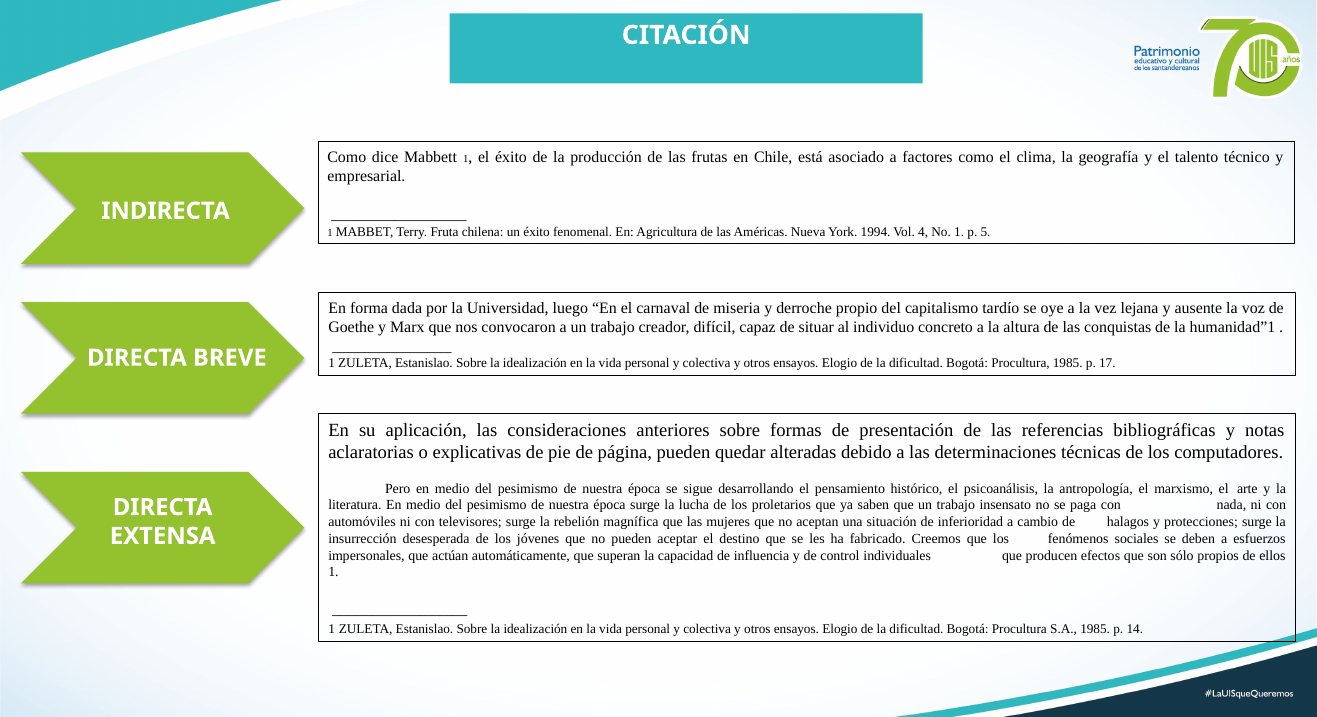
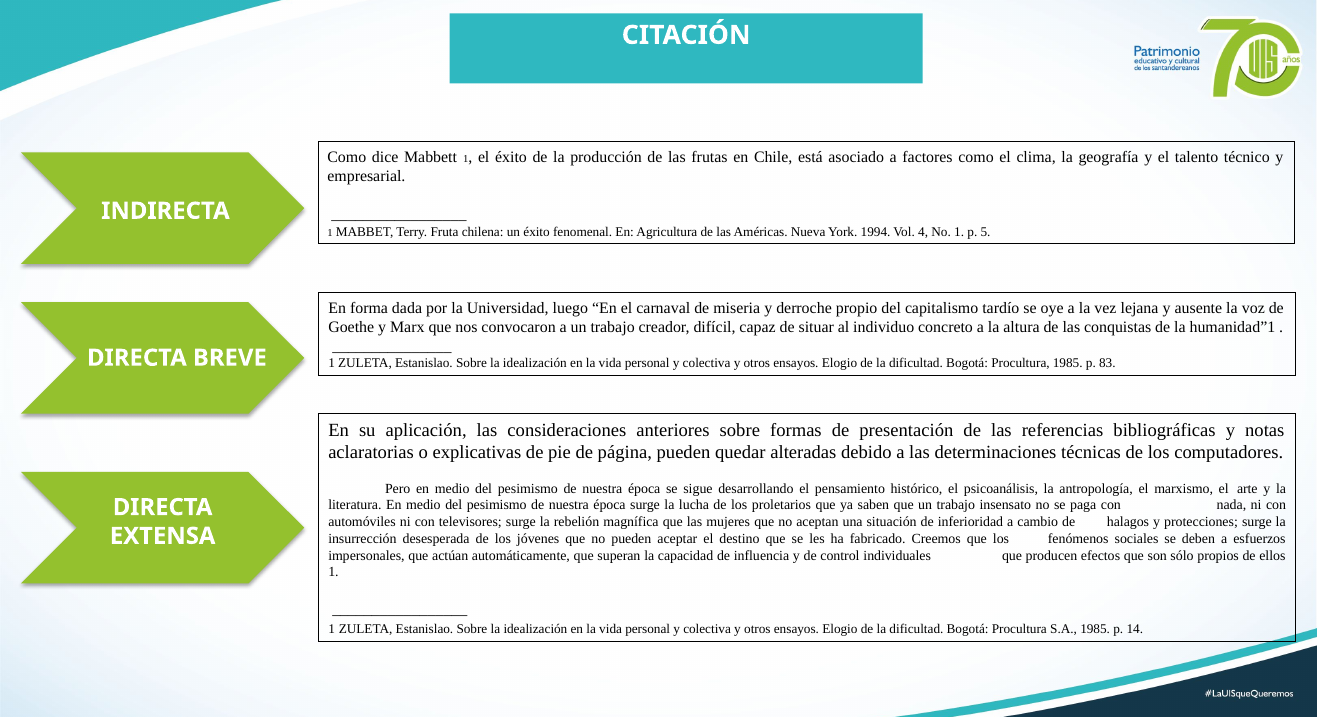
17: 17 -> 83 (1107, 363)
